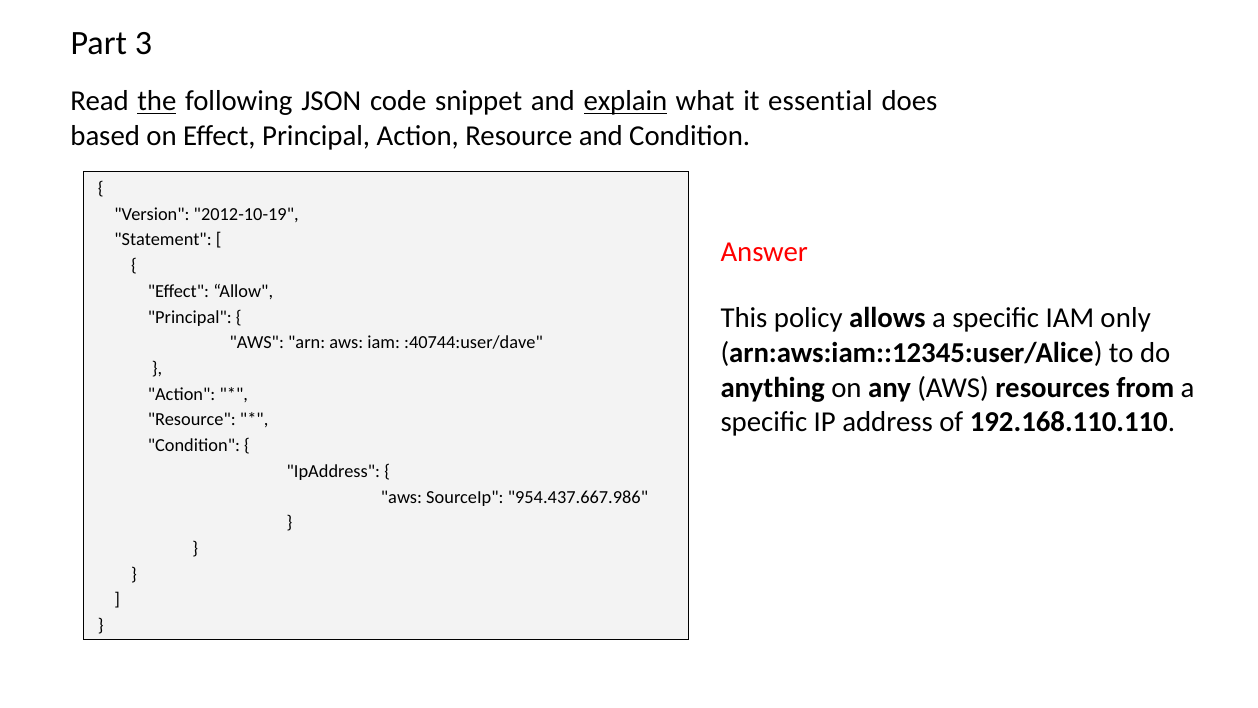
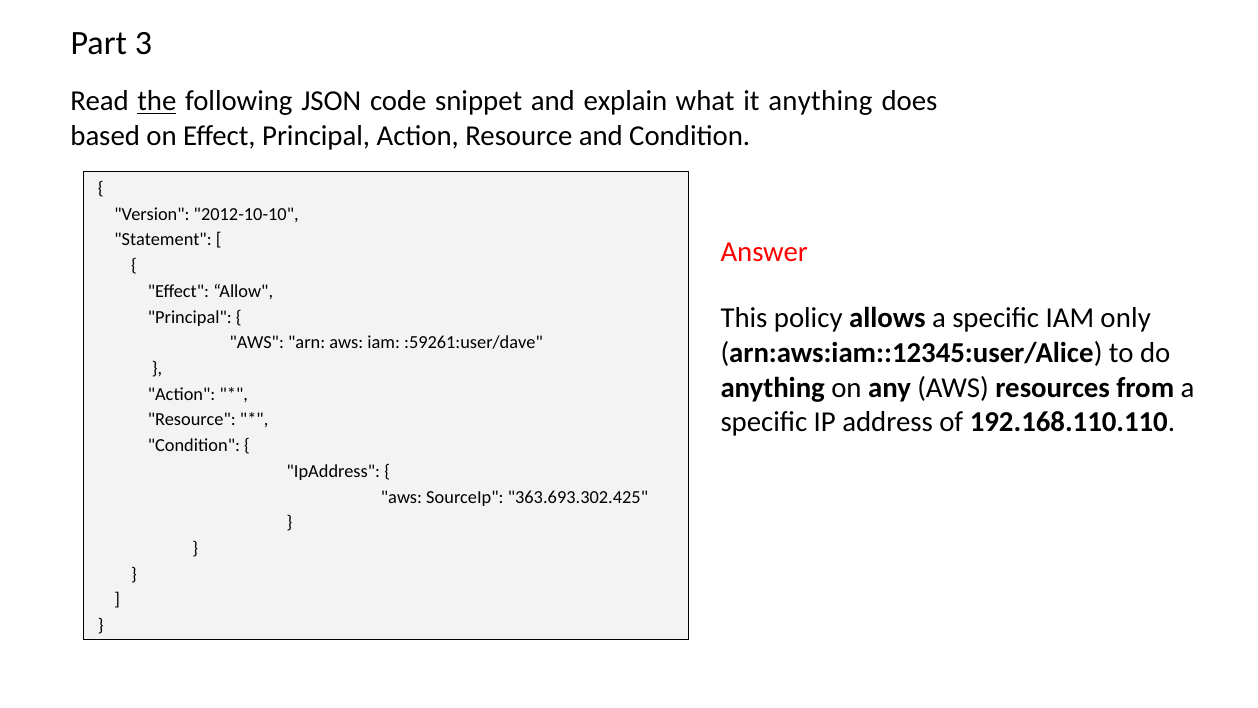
explain underline: present -> none (625, 101)
it essential: essential -> anything (820, 101)
2012-10-19: 2012-10-19 -> 2012-10-10 (246, 214)
:40744:user/dave: :40744:user/dave -> :59261:user/dave (474, 343)
954.437.667.986: 954.437.667.986 -> 363.693.302.425 (578, 497)
